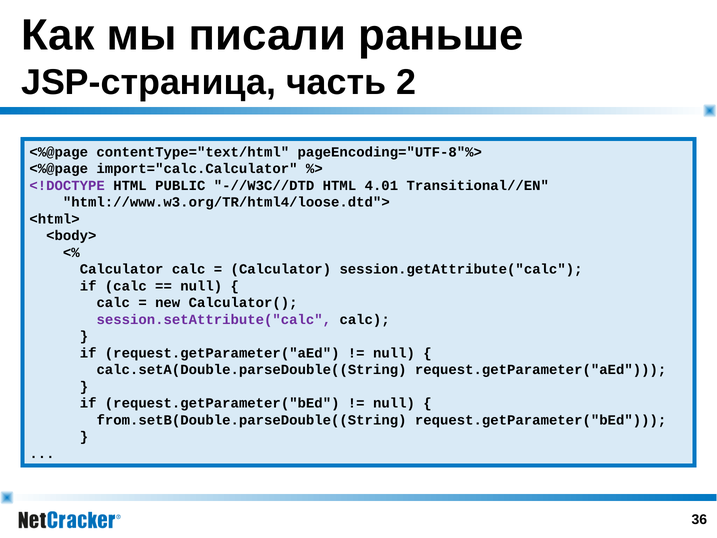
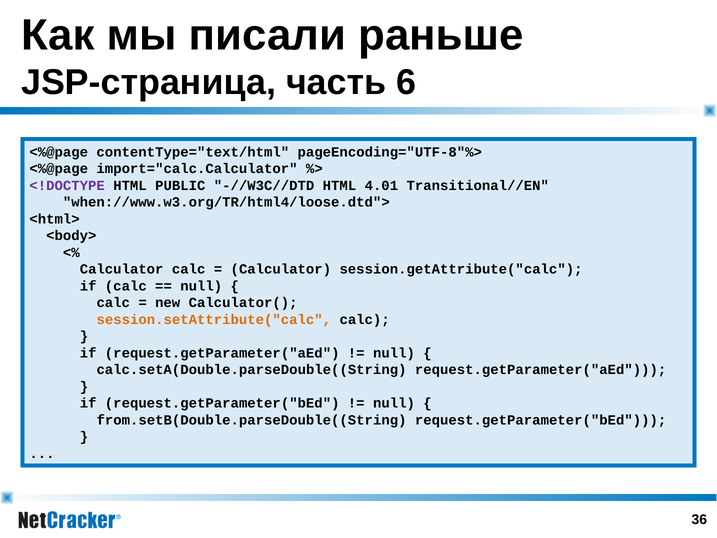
2: 2 -> 6 (406, 82)
html://www.w3.org/TR/html4/loose.dtd">: html://www.w3.org/TR/html4/loose.dtd"> -> when://www.w3.org/TR/html4/loose.dtd"> (226, 202)
session.setAttribute("calc colour: purple -> orange (214, 319)
